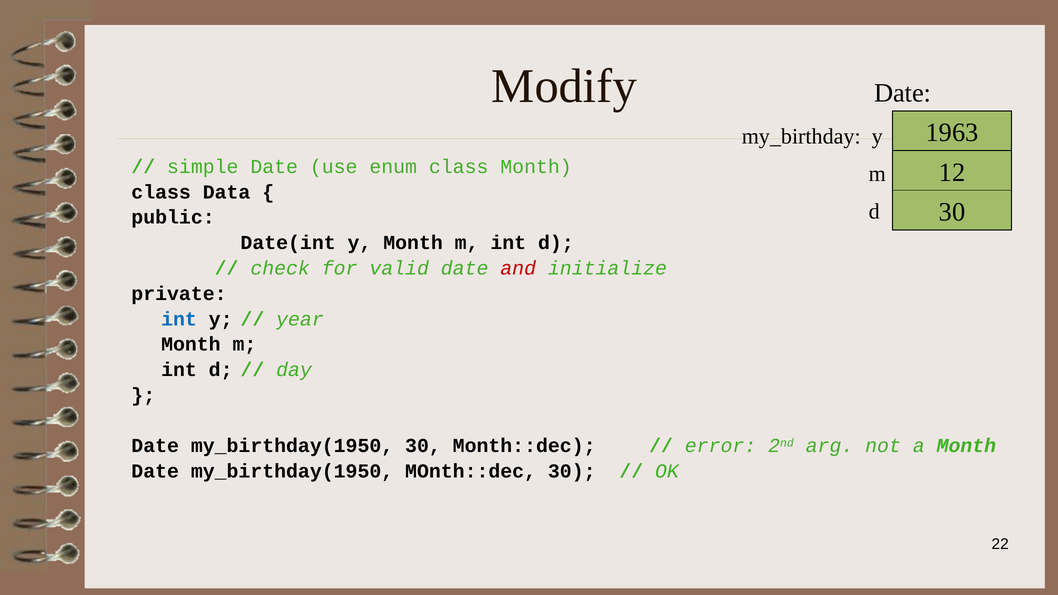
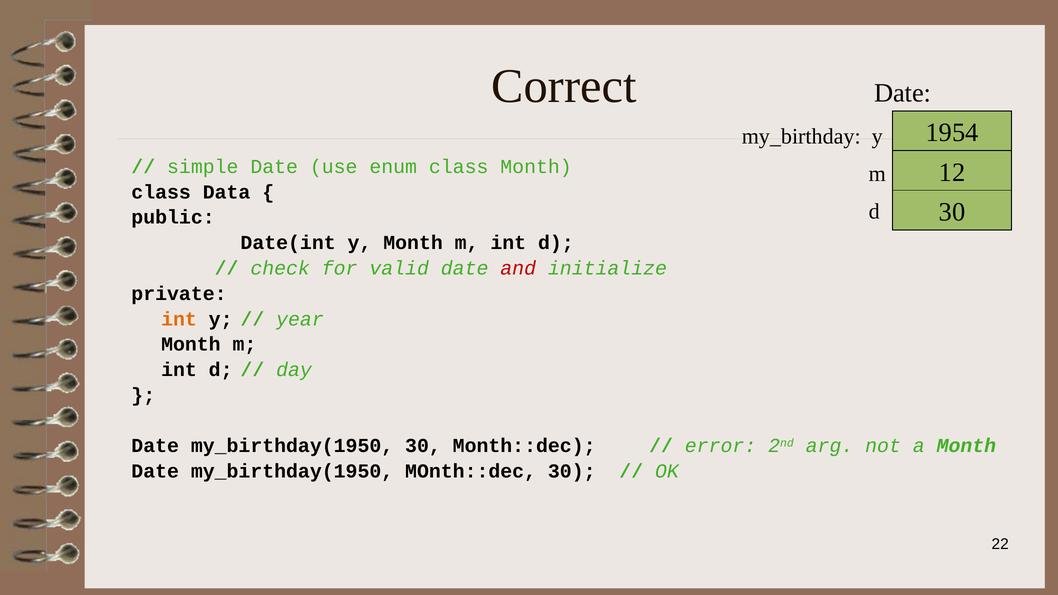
Modify: Modify -> Correct (564, 86)
1963: 1963 -> 1954 (952, 133)
int colour: blue -> orange (179, 319)
